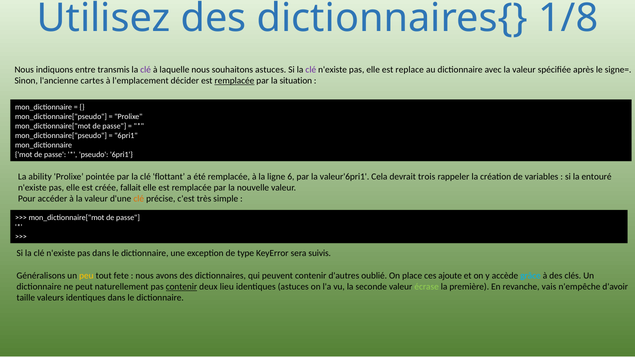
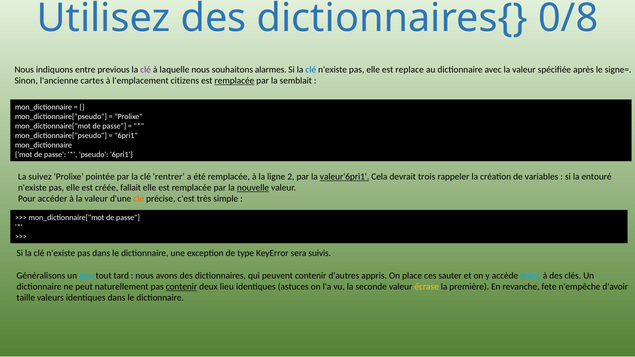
1/8: 1/8 -> 0/8 (568, 18)
transmis: transmis -> previous (114, 70)
souhaitons astuces: astuces -> alarmes (271, 70)
clé colour: purple -> blue (311, 70)
décider: décider -> citizens (185, 81)
situation: situation -> semblait (296, 81)
ability: ability -> suivez (40, 177)
flottant: flottant -> rentrer (169, 177)
6: 6 -> 2 (291, 177)
valeur'6pri1 underline: none -> present (345, 177)
nouvelle underline: none -> present (253, 188)
peu colour: yellow -> light blue (86, 276)
fete: fete -> tard (121, 276)
oublié: oublié -> appris (374, 276)
ajoute: ajoute -> sauter (450, 276)
écrase colour: light green -> yellow (427, 287)
vais: vais -> fete (549, 287)
